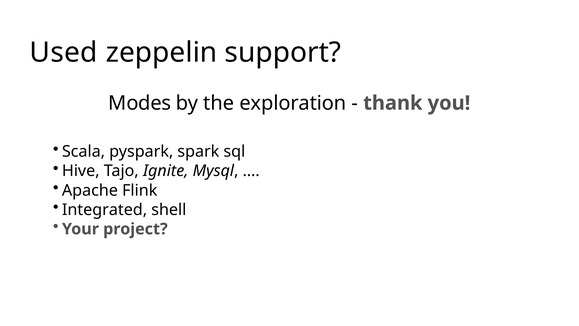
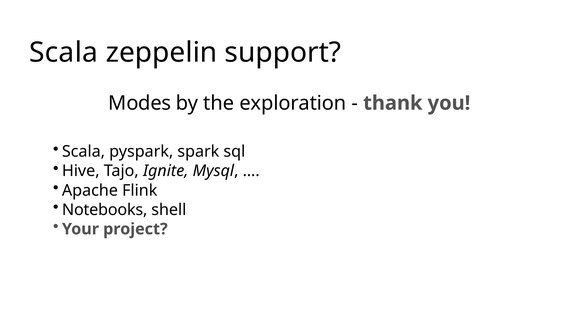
Used: Used -> Scala (64, 52)
Integrated: Integrated -> Notebooks (105, 210)
